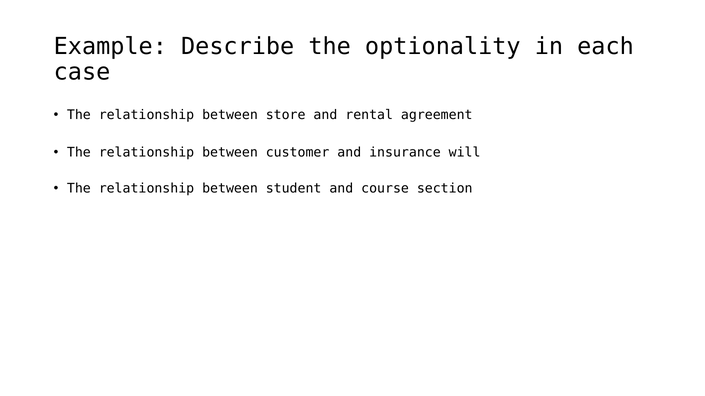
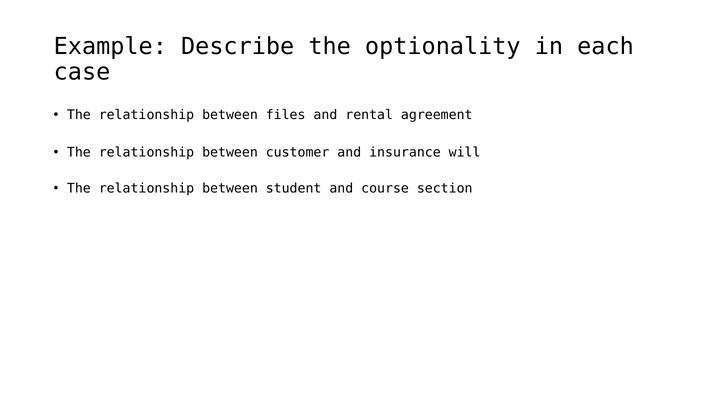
store: store -> files (286, 115)
